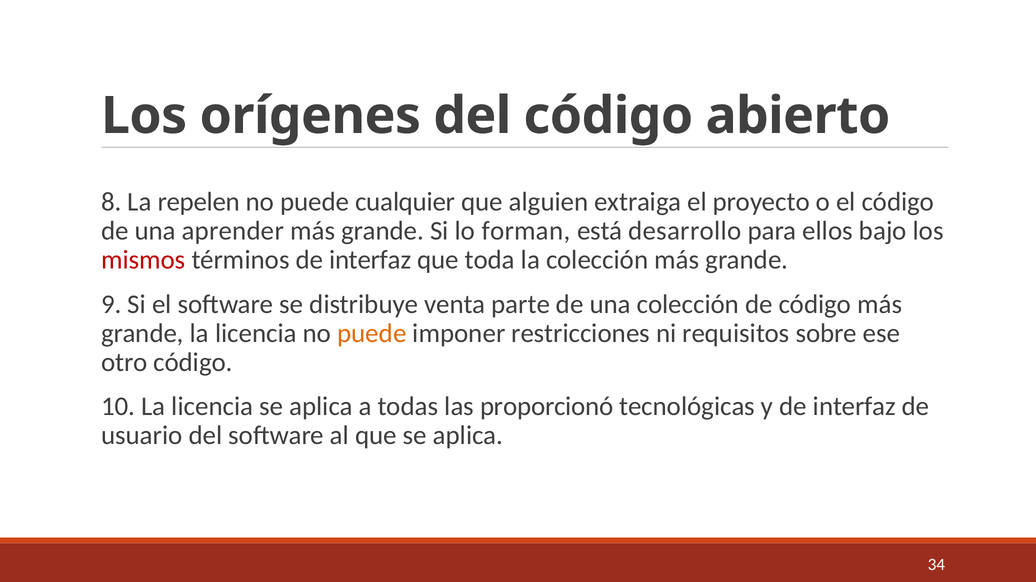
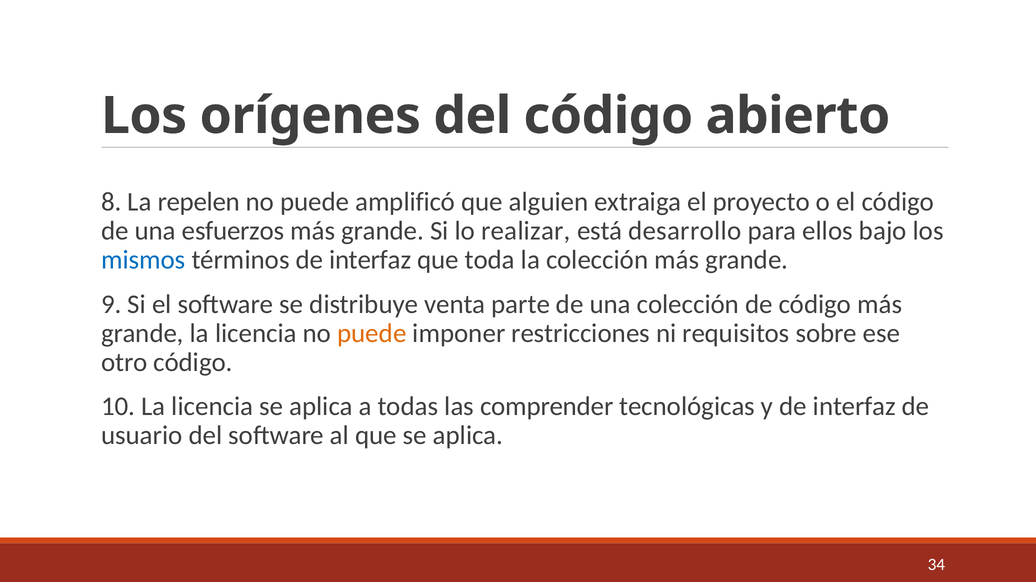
cualquier: cualquier -> amplificó (405, 202)
aprender: aprender -> esfuerzos (233, 231)
forman: forman -> realizar (526, 231)
mismos colour: red -> blue (143, 260)
proporcionó: proporcionó -> comprender (547, 407)
